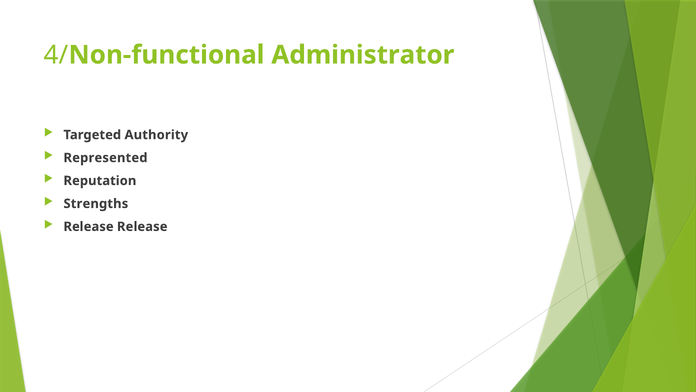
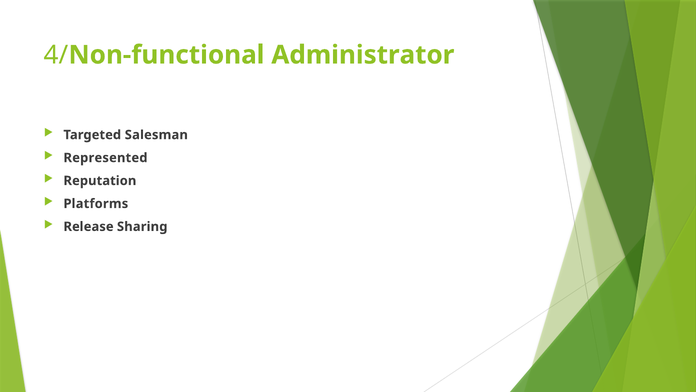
Authority: Authority -> Salesman (156, 135)
Strengths: Strengths -> Platforms (96, 203)
Release Release: Release -> Sharing (142, 226)
